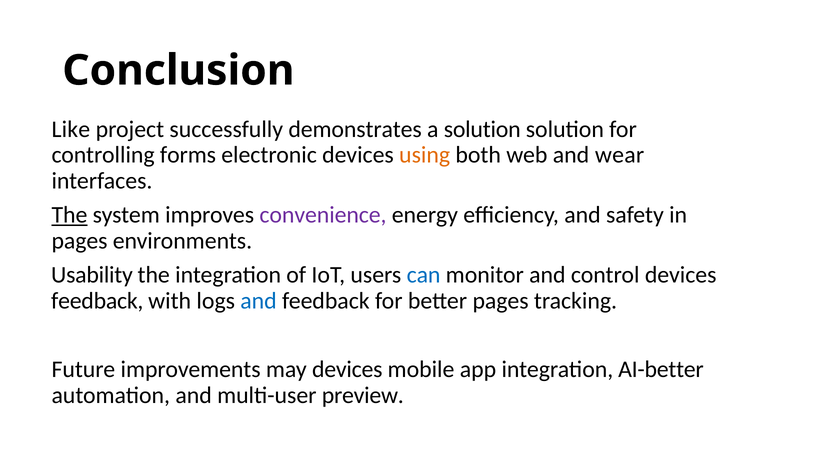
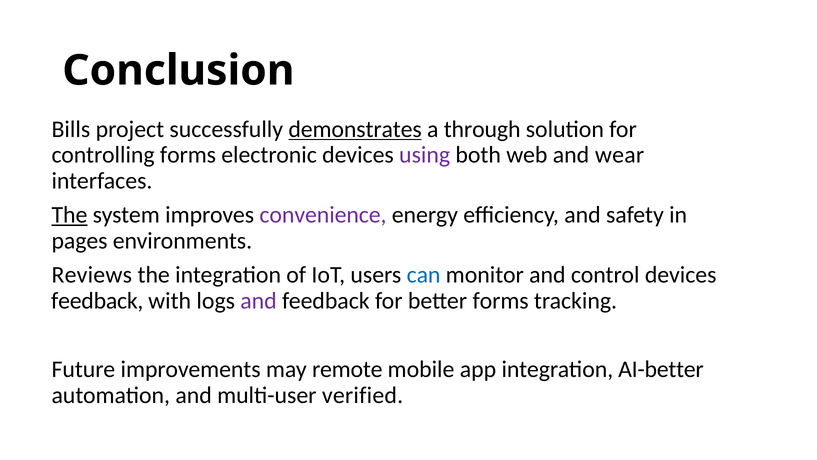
Like: Like -> Bills (71, 129)
demonstrates underline: none -> present (355, 129)
a solution: solution -> through (482, 129)
using colour: orange -> purple (425, 155)
Usability: Usability -> Reviews (92, 275)
and colour: blue -> purple (259, 301)
better pages: pages -> forms (501, 301)
may devices: devices -> remote (347, 369)
preview: preview -> verified (363, 395)
